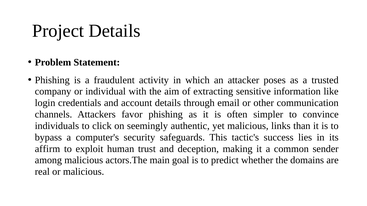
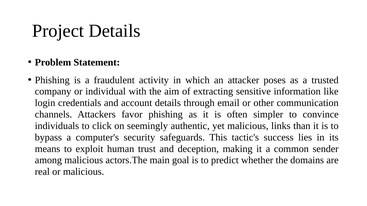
affirm: affirm -> means (48, 149)
